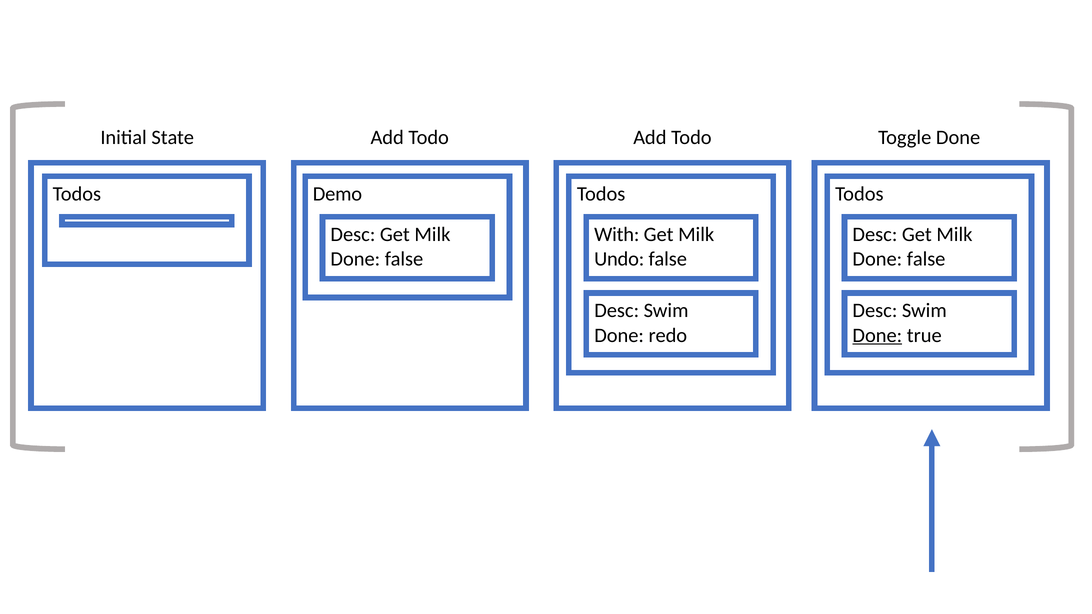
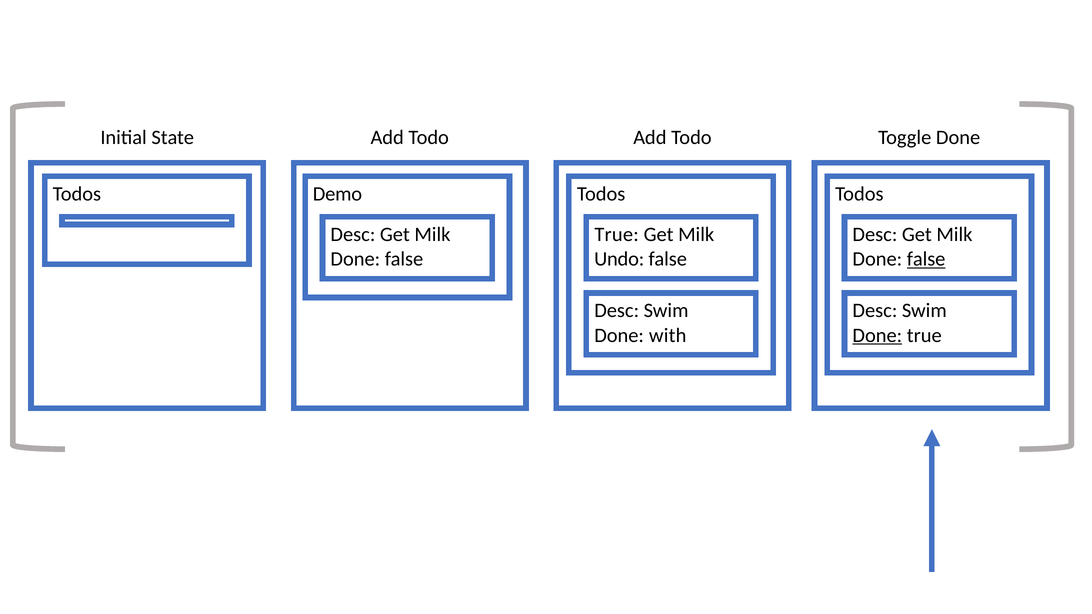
With: With -> True (617, 235)
false underline: none -> present (926, 259)
redo: redo -> with (668, 335)
